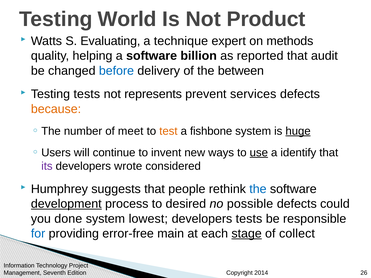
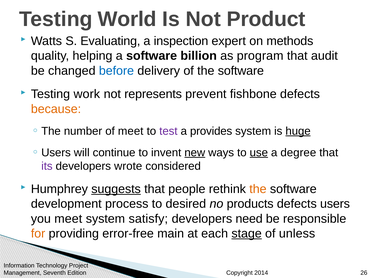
technique: technique -> inspection (181, 41)
reported: reported -> program (260, 56)
of the between: between -> software (241, 71)
Testing tests: tests -> work (87, 94)
services: services -> fishbone (253, 94)
test colour: orange -> purple (168, 131)
fishbone: fishbone -> provides (211, 131)
new underline: none -> present (195, 153)
identify: identify -> degree (298, 153)
suggests underline: none -> present (116, 189)
the colour: blue -> orange (258, 189)
development underline: present -> none (66, 204)
possible: possible -> products (250, 204)
could: could -> users (335, 204)
you done: done -> meet (68, 219)
lowest: lowest -> satisfy (148, 219)
developers tests: tests -> need (249, 219)
for colour: blue -> orange (38, 234)
collect: collect -> unless (297, 234)
